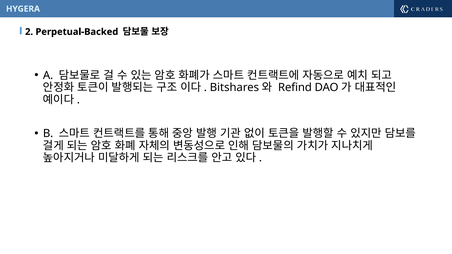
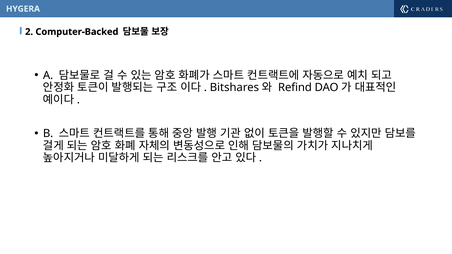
Perpetual-Backed: Perpetual-Backed -> Computer-Backed (77, 32)
